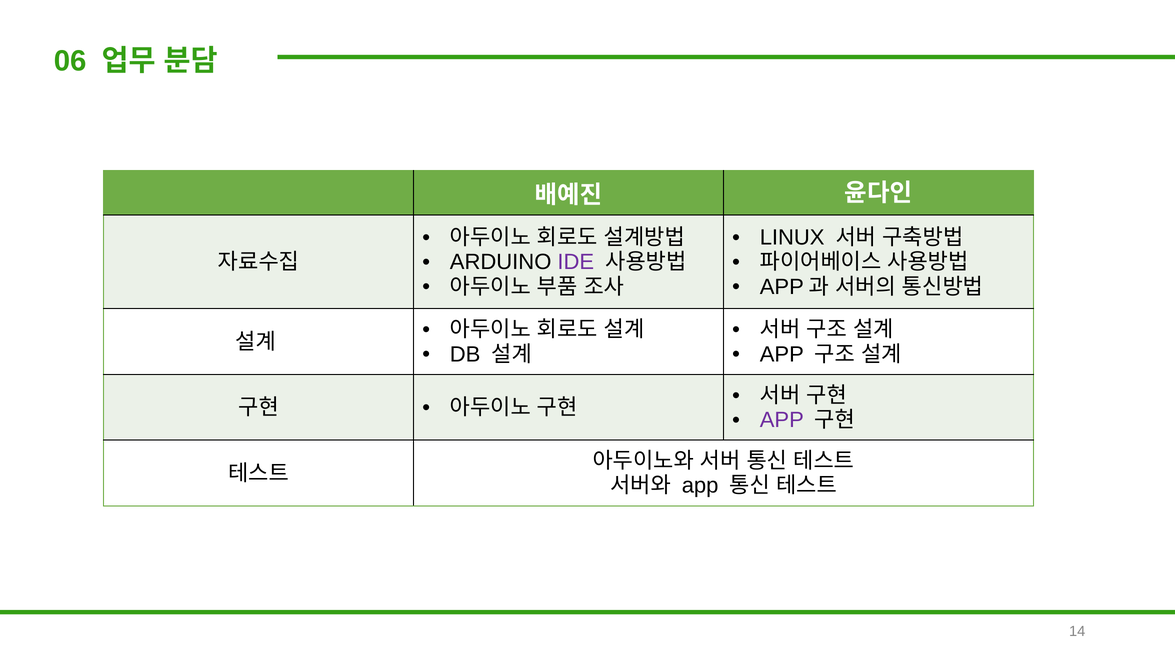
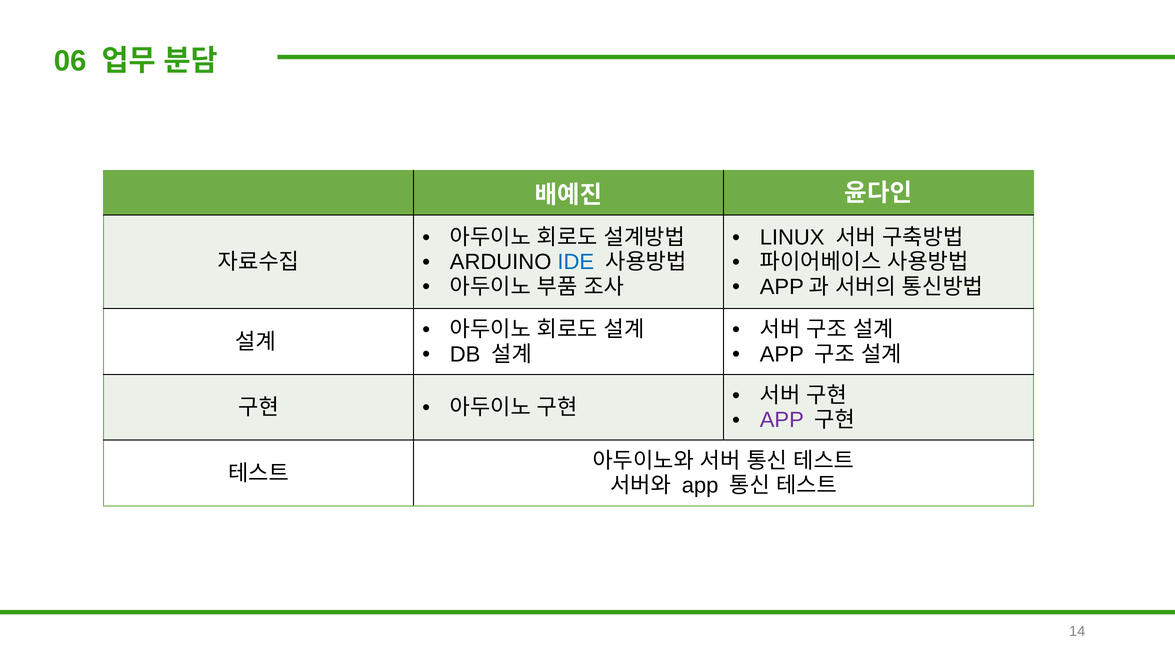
IDE colour: purple -> blue (576, 262)
